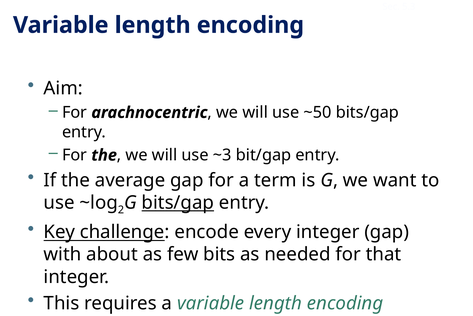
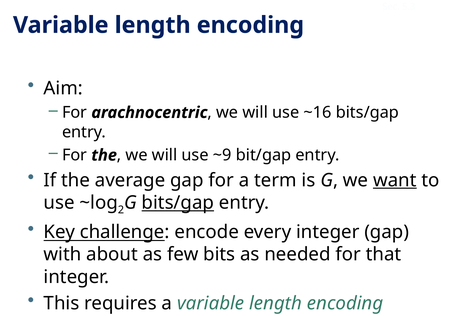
~50: ~50 -> ~16 (317, 112)
~3: ~3 -> ~9 (222, 155)
want underline: none -> present (395, 180)
